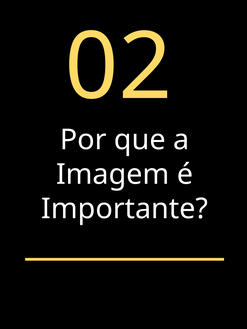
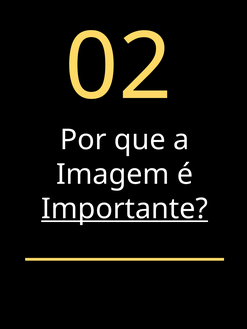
Importante underline: none -> present (125, 209)
